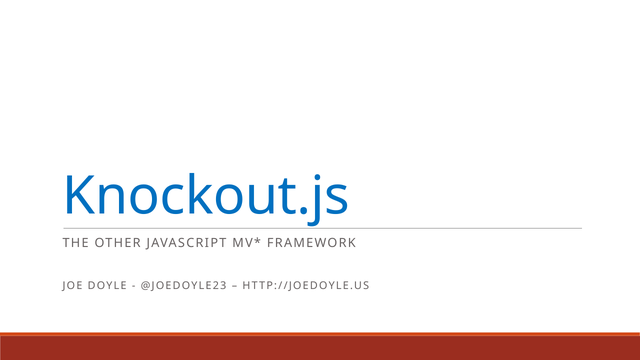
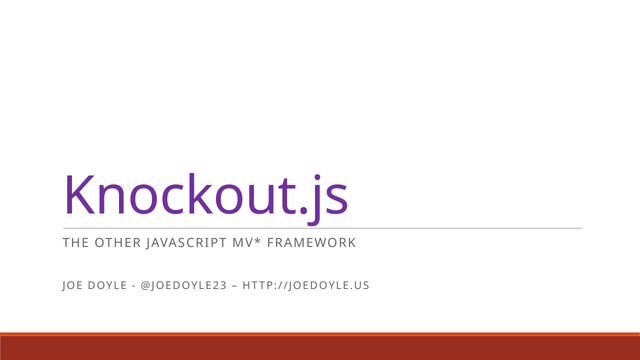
Knockout.js colour: blue -> purple (206, 196)
